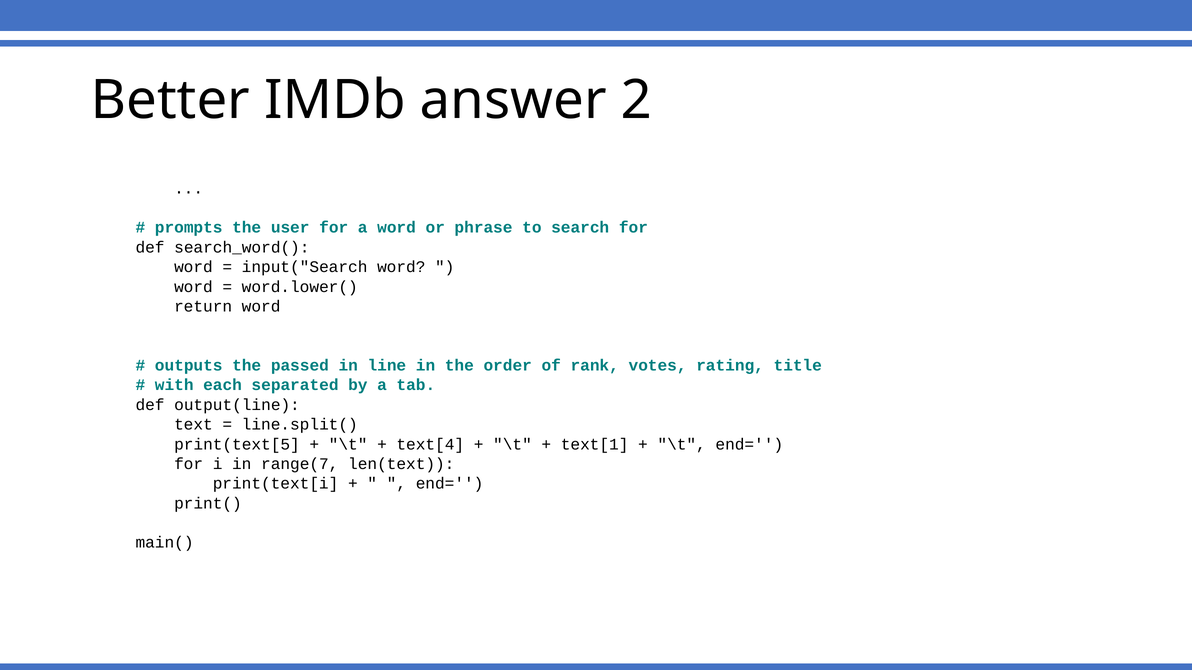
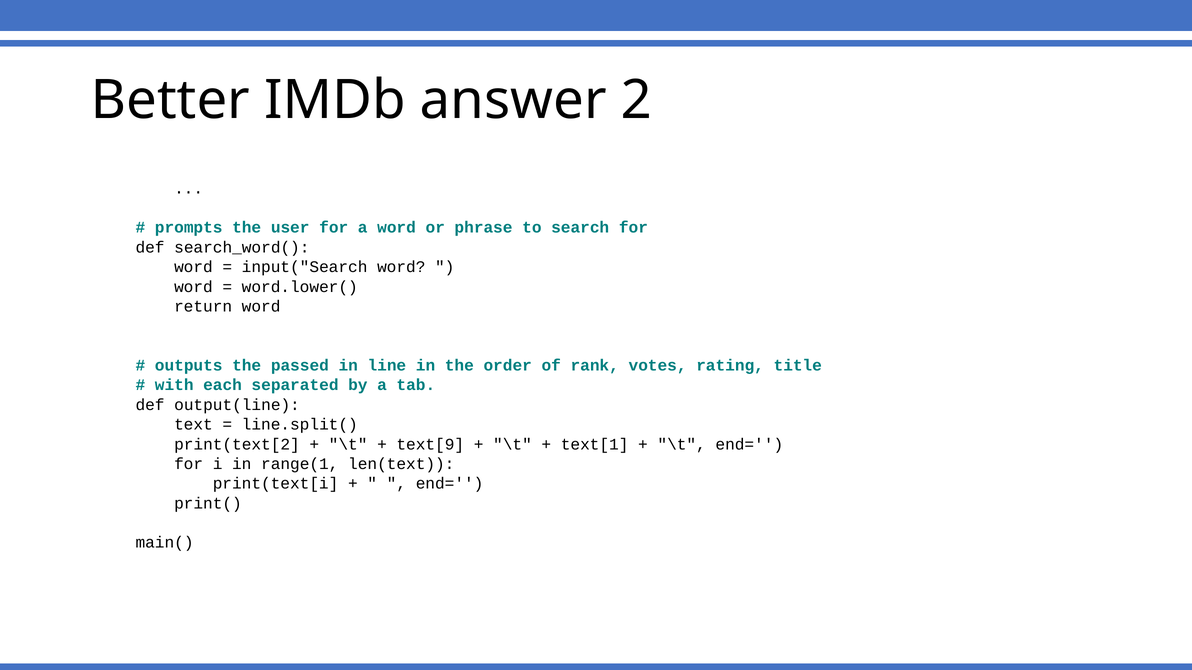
print(text[5: print(text[5 -> print(text[2 (237, 445)
text[4: text[4 -> text[9 (430, 445)
range(7: range(7 -> range(1 (300, 464)
